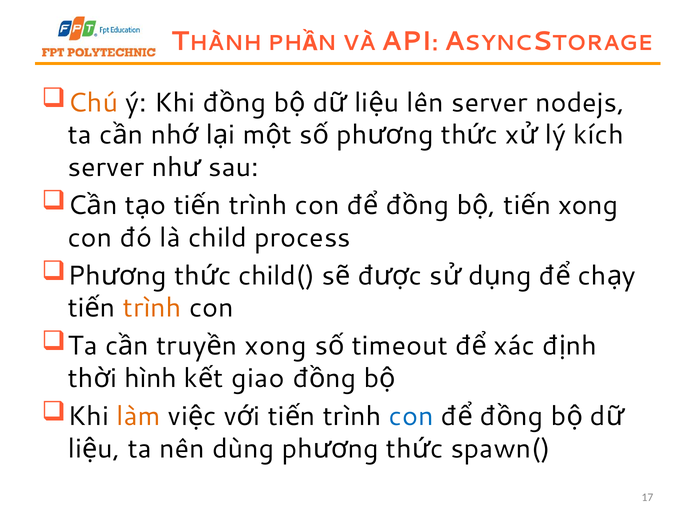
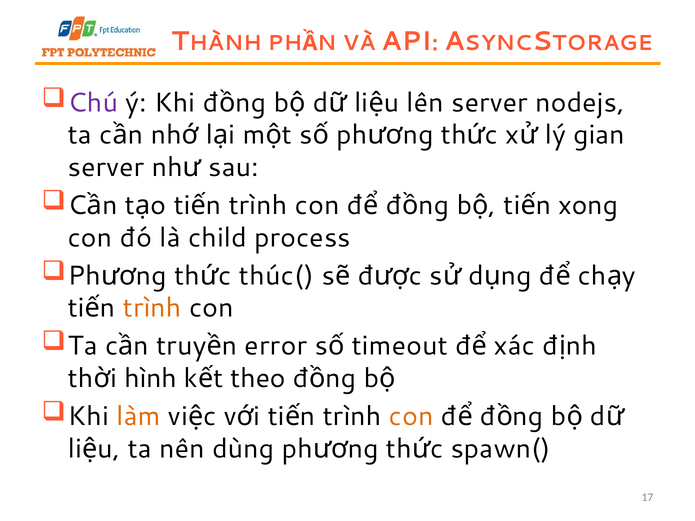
Chú colour: orange -> purple (93, 103)
kích: kích -> gian (599, 135)
child(: child( -> thúc( (276, 276)
xong: xong -> error (276, 346)
giao: giao -> theo (258, 379)
con colour: blue -> orange (411, 416)
